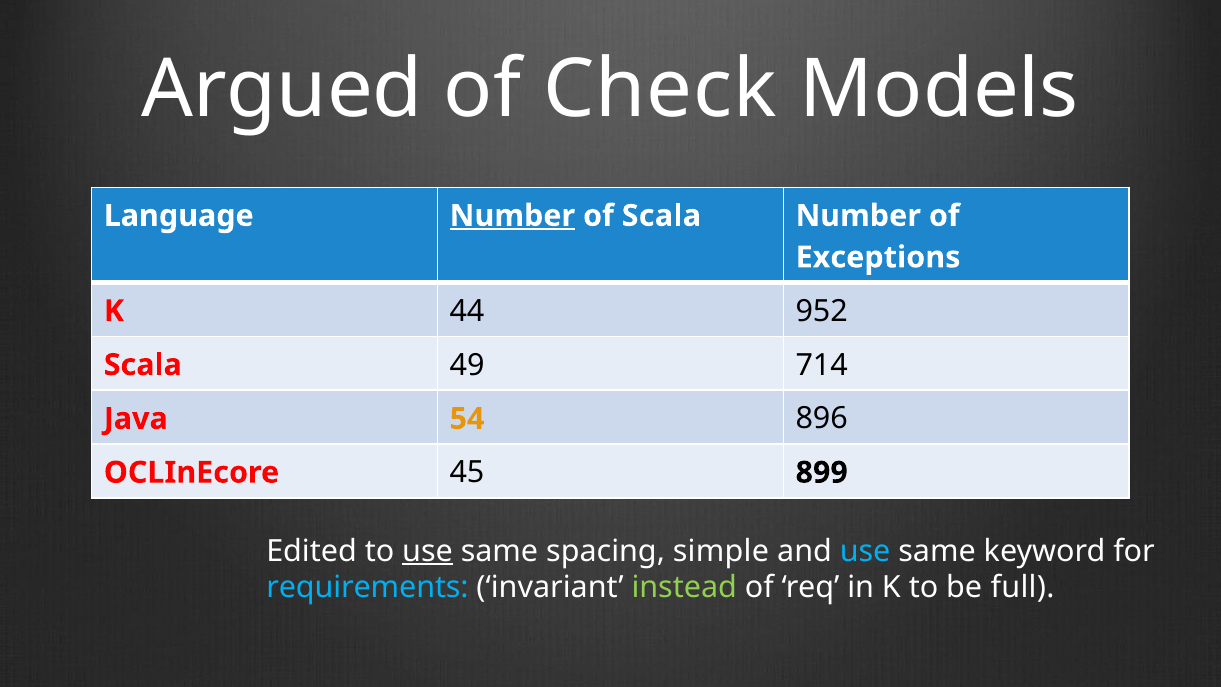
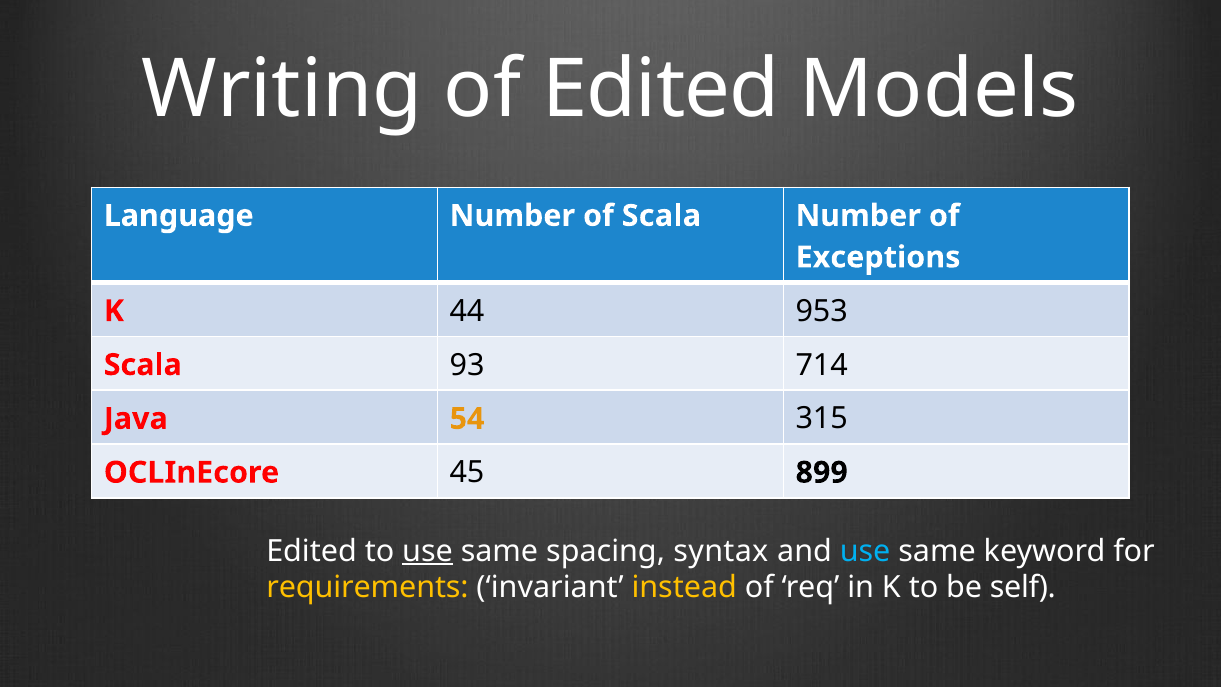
Argued: Argued -> Writing (282, 89)
of Check: Check -> Edited (661, 89)
Number underline: present -> none (512, 216)
952: 952 -> 953 (822, 311)
49: 49 -> 93 (467, 365)
896: 896 -> 315 (822, 419)
simple: simple -> syntax (721, 551)
requirements colour: light blue -> yellow (367, 587)
instead colour: light green -> yellow (684, 587)
full: full -> self (1023, 587)
